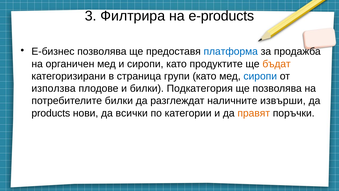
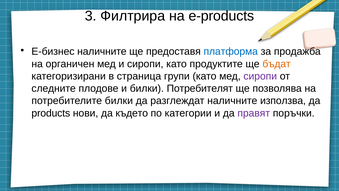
Е-бизнес позволява: позволява -> наличните (102, 51)
сиропи colour: blue -> purple (260, 76)
използва: използва -> следните (54, 88)
Подкатегория: Подкатегория -> Потребителят (200, 88)
извърши: извърши -> използва (283, 101)
всички: всички -> където (132, 113)
правят colour: orange -> purple (254, 113)
